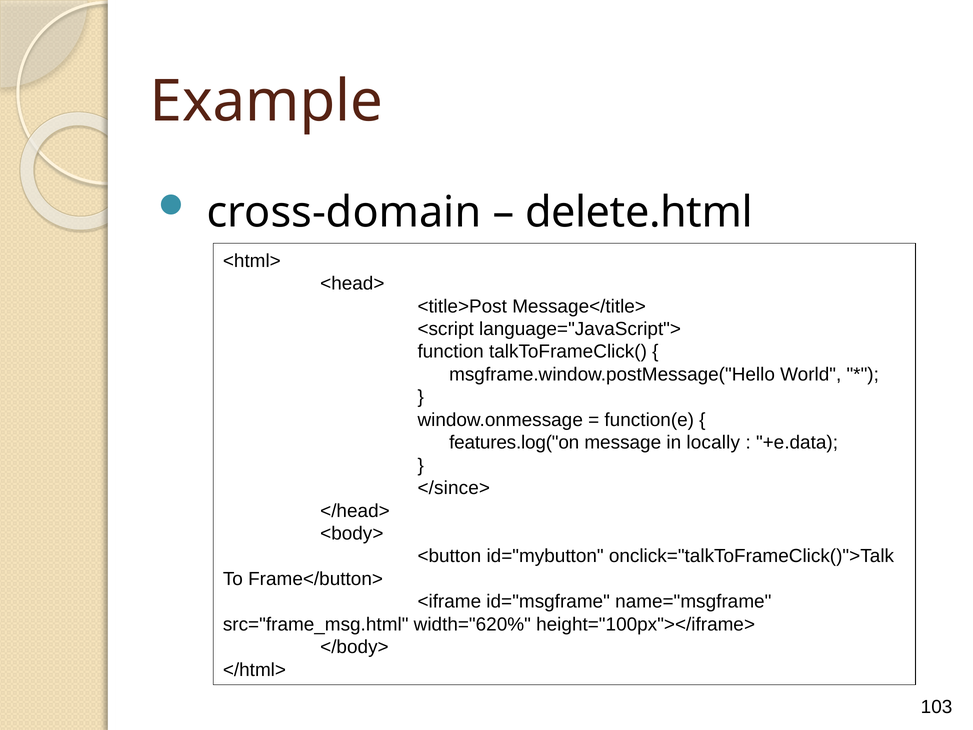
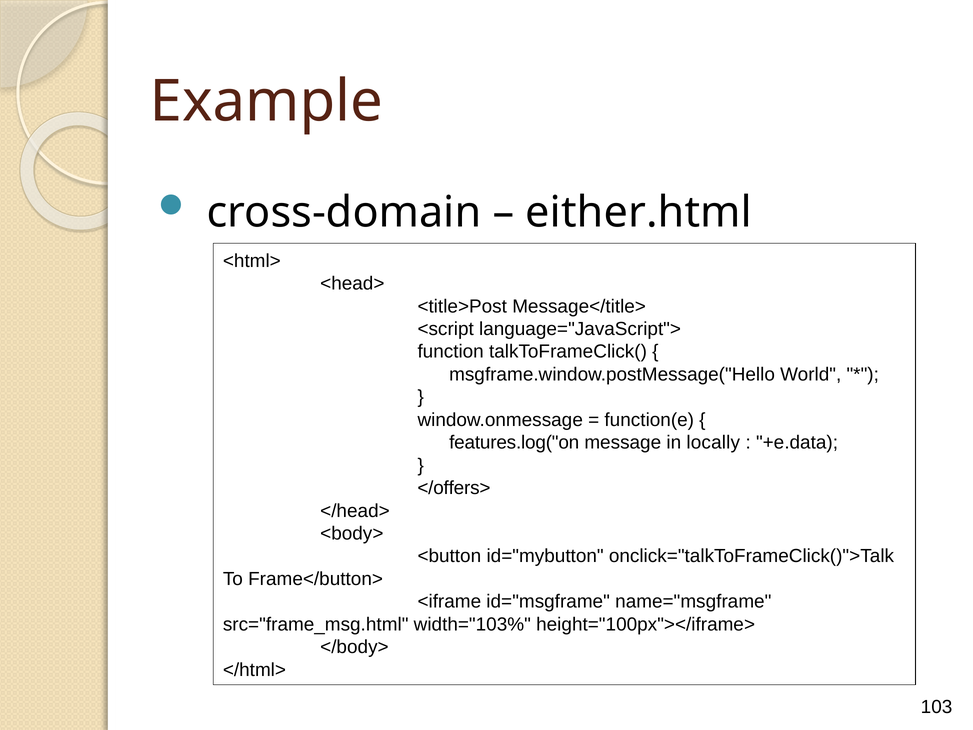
delete.html: delete.html -> either.html (639, 212)
</since>: </since> -> </offers> (454, 488)
width="620%: width="620% -> width="103% (472, 624)
